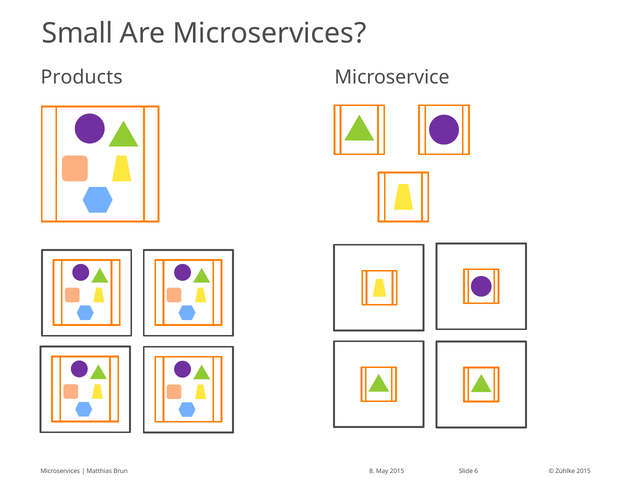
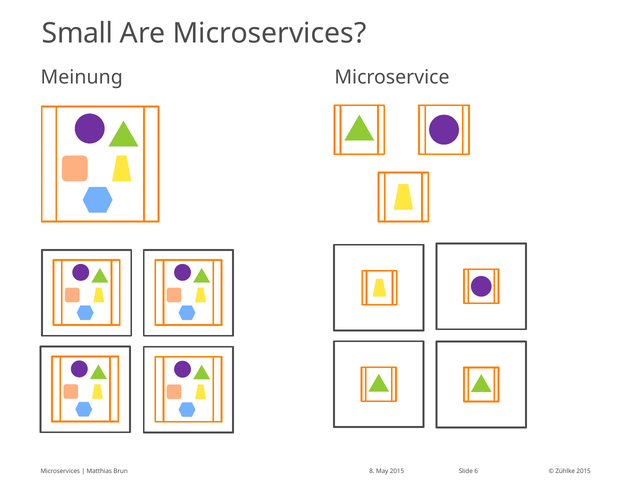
Products: Products -> Meinung (82, 77)
